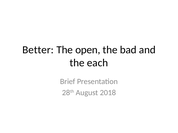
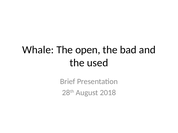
Better: Better -> Whale (38, 50)
each: each -> used (98, 63)
